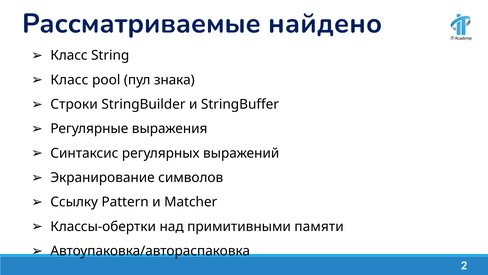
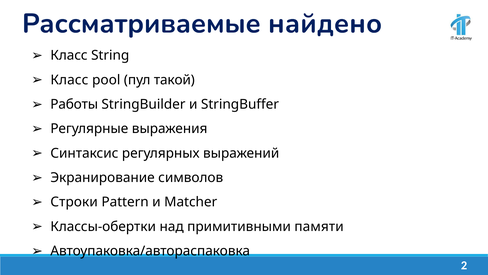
знака: знака -> такой (174, 80)
Строки: Строки -> Работы (74, 104)
Ссылку: Ссылку -> Строки (74, 202)
